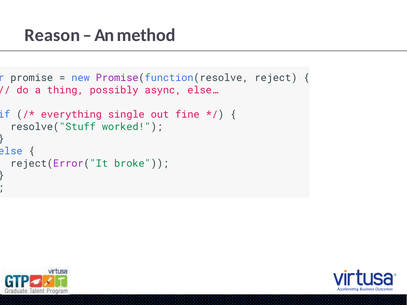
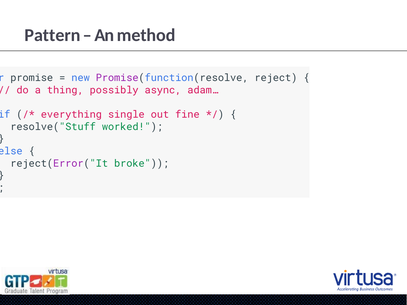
Reason: Reason -> Pattern (52, 35)
else…: else… -> adam… (203, 90)
